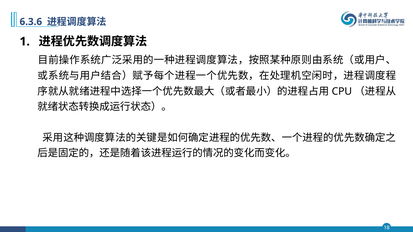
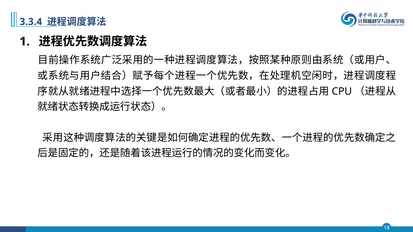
6.3.6: 6.3.6 -> 3.3.4 (31, 22)
